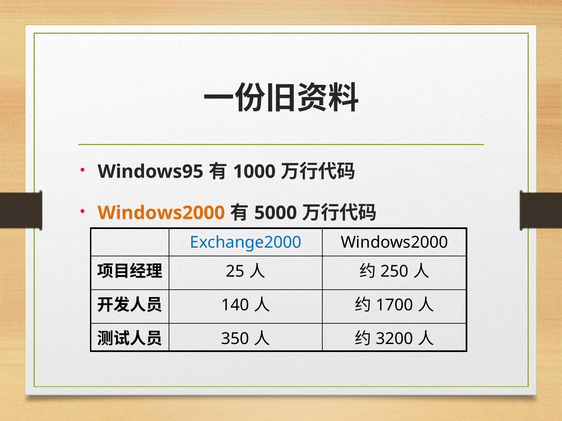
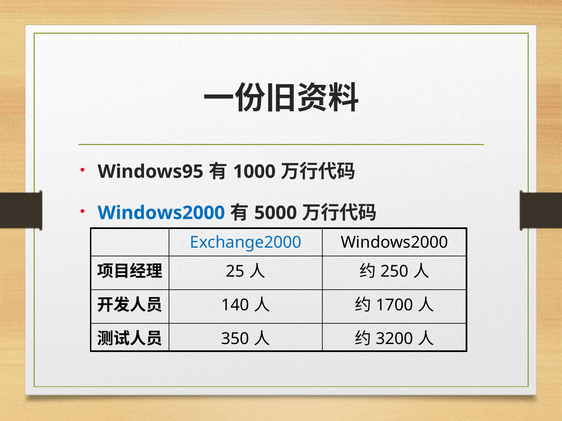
Windows2000 colour: orange -> blue (161, 213)
